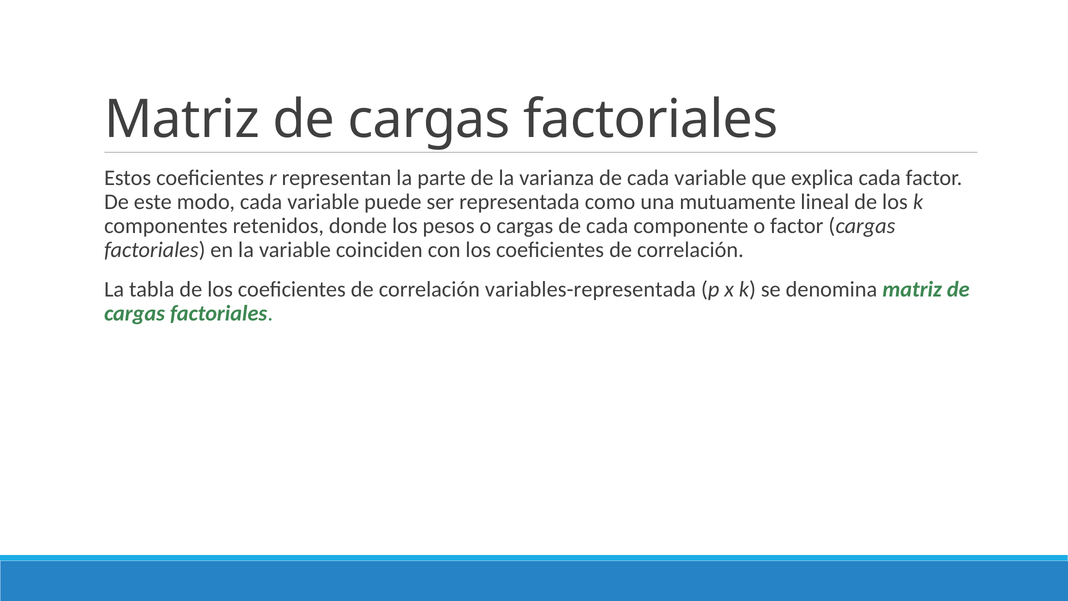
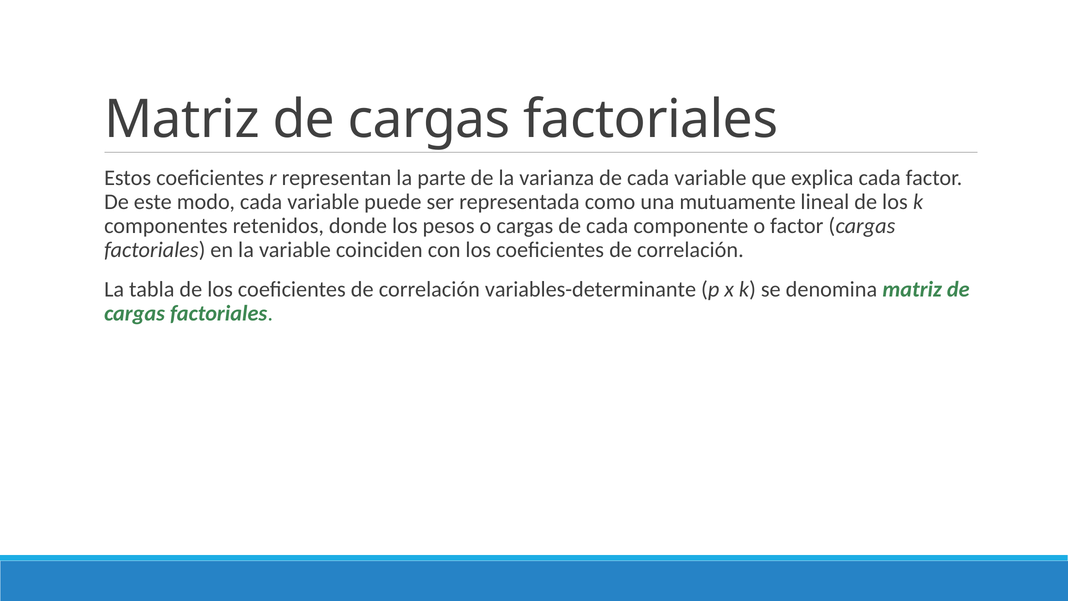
variables-representada: variables-representada -> variables-determinante (591, 289)
